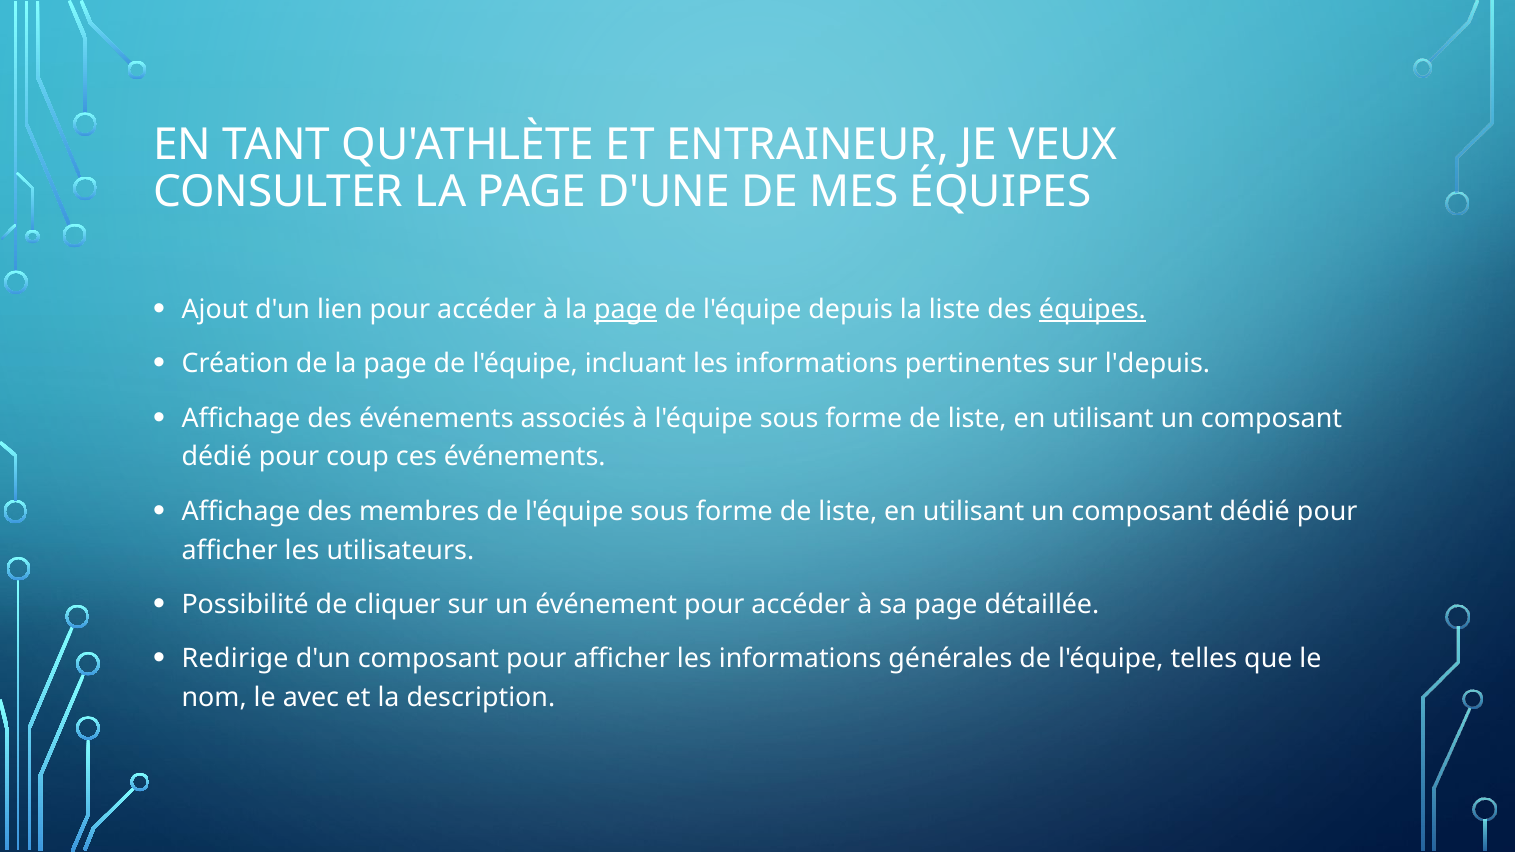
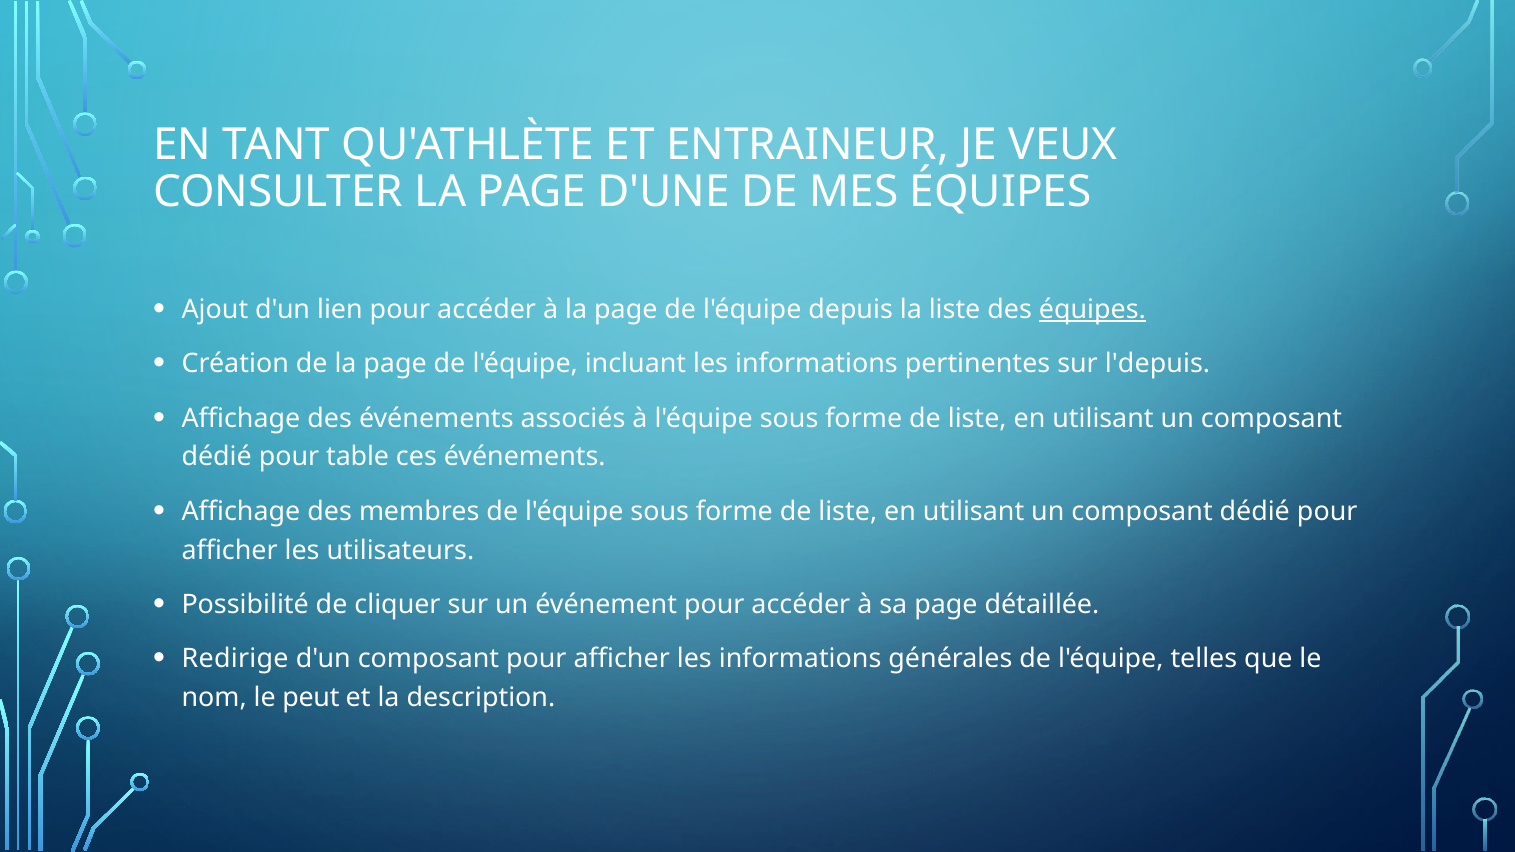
page underline: present -> none (626, 310)
coup: coup -> table (358, 457)
avec: avec -> peut (311, 698)
